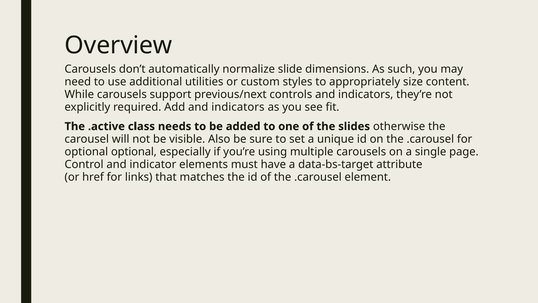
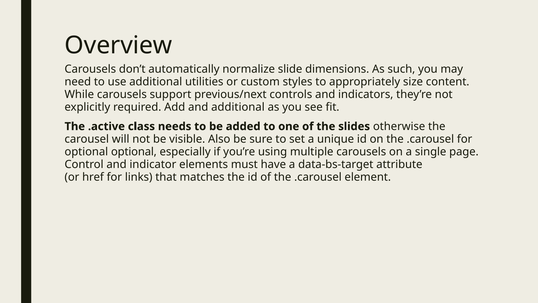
Add and indicators: indicators -> additional (238, 107)
